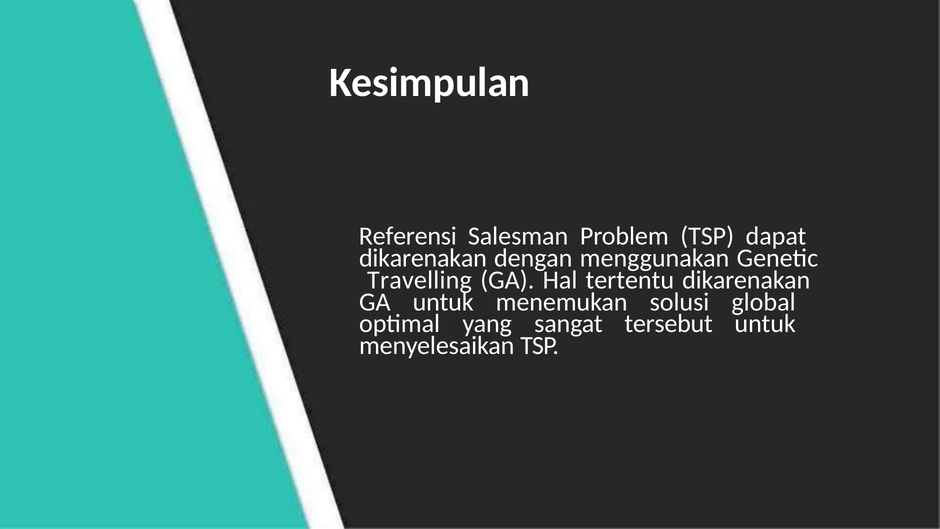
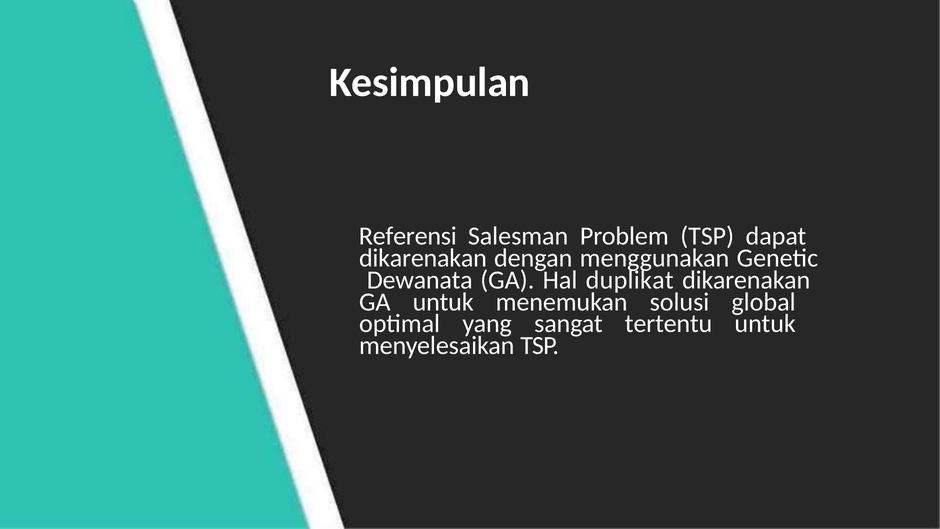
Travelling: Travelling -> Dewanata (420, 280)
tertentu: tertentu -> duplikat (630, 280)
tersebut: tersebut -> tertentu (669, 324)
